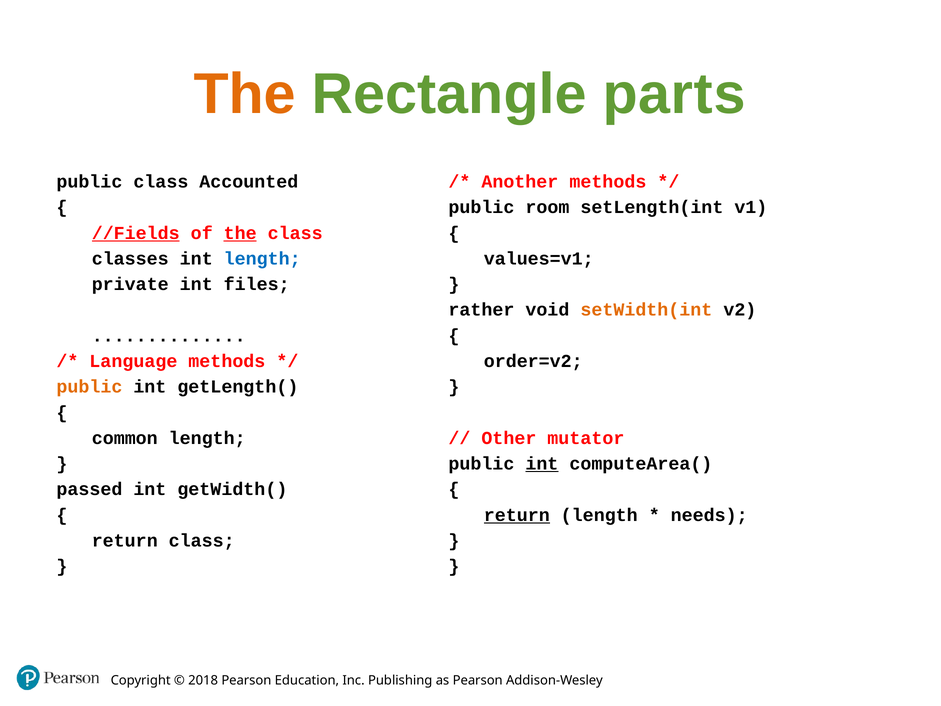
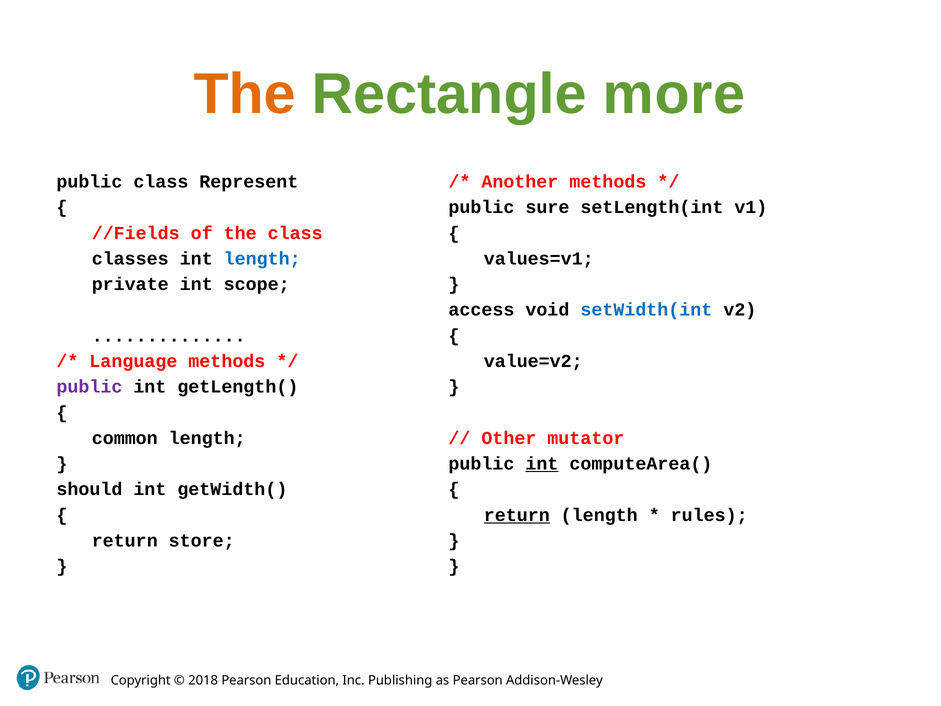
parts: parts -> more (674, 94)
Accounted: Accounted -> Represent (249, 182)
room: room -> sure (547, 207)
//Fields underline: present -> none (136, 233)
the underline: present -> none (240, 233)
files: files -> scope (257, 284)
rather: rather -> access (481, 310)
setWidth(int colour: orange -> blue (646, 310)
order=v2: order=v2 -> value=v2 (533, 361)
public colour: orange -> purple (89, 387)
passed: passed -> should (89, 489)
needs: needs -> rules (709, 515)
return class: class -> store (202, 541)
